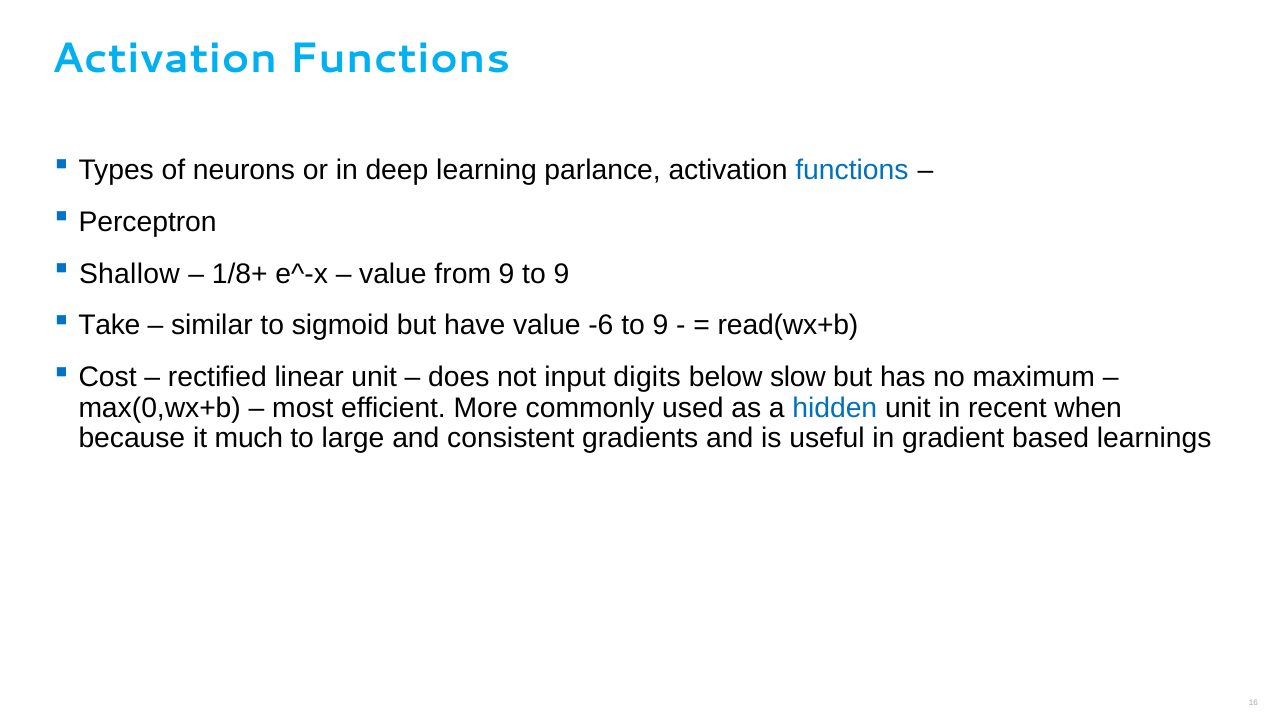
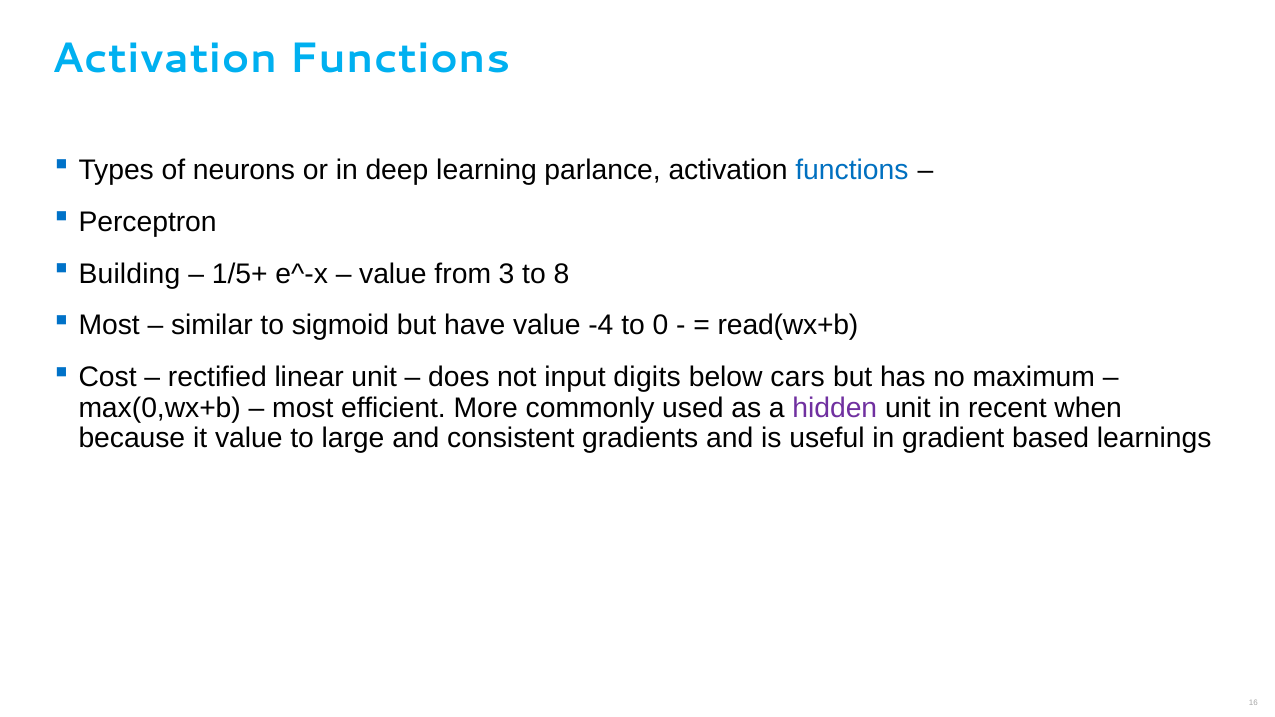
Shallow: Shallow -> Building (129, 274)
1/8+: 1/8+ -> 1/5+ (240, 274)
from 9: 9 -> 3 (507, 274)
9: 9 -> 8 (561, 274)
Take: Take -> Most (109, 326)
-6: -6 -> -4 (601, 326)
9: 9 -> 0 (660, 326)
slow: slow -> cars (798, 377)
hidden colour: blue -> purple (835, 408)
it much: much -> value (249, 439)
